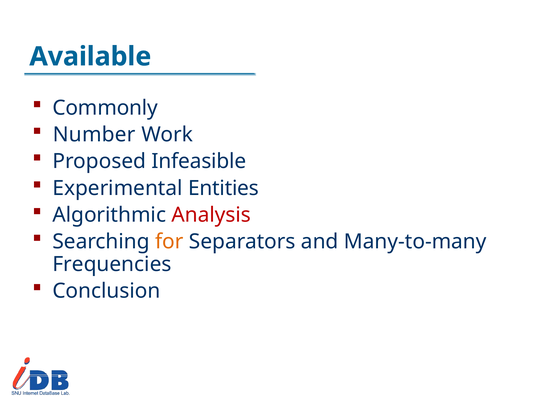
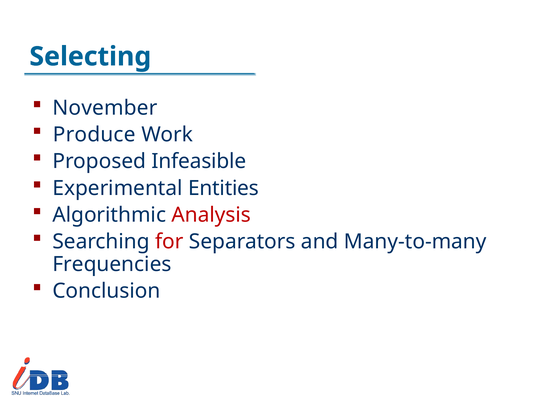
Available: Available -> Selecting (90, 57)
Commonly: Commonly -> November (105, 108)
Number: Number -> Produce (94, 135)
for colour: orange -> red (169, 242)
